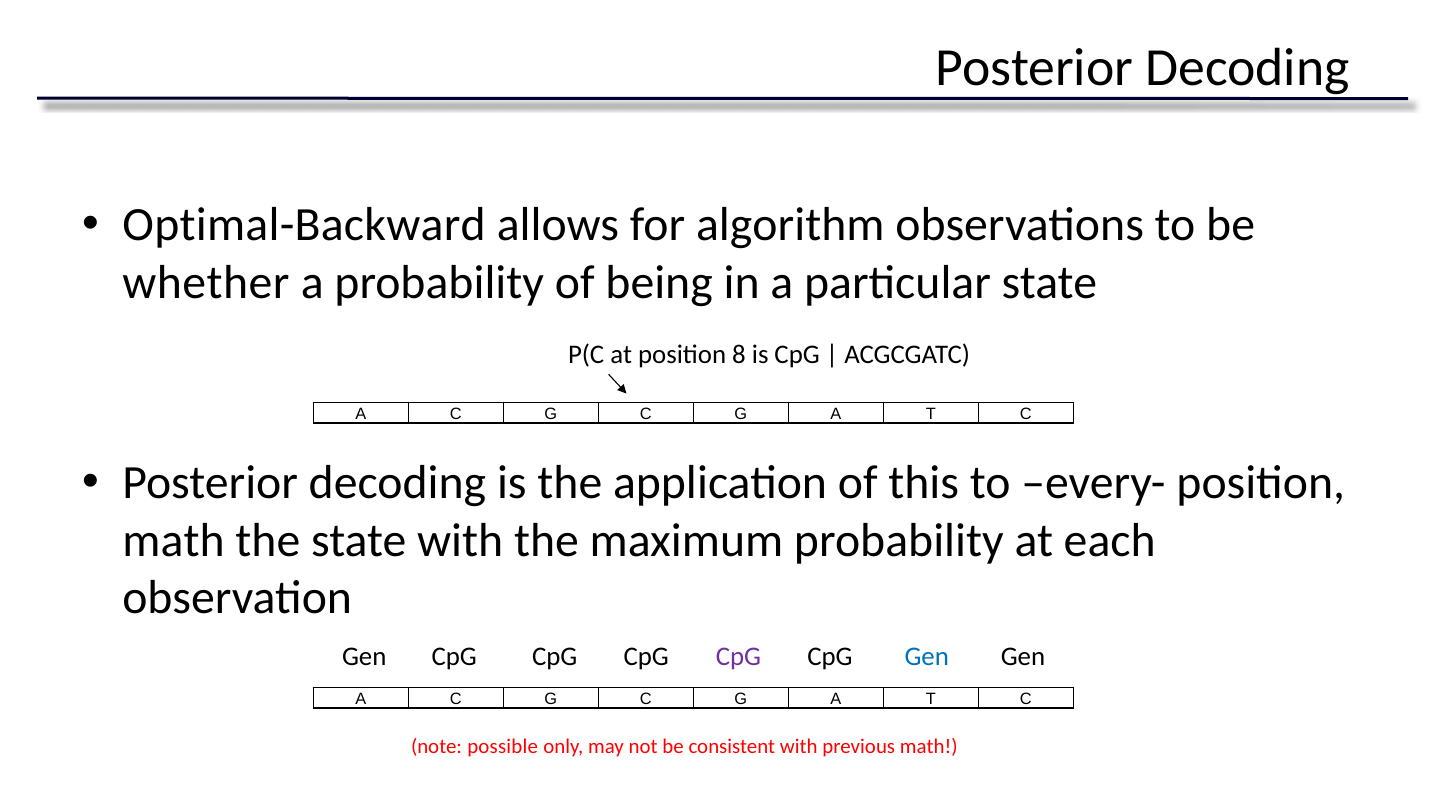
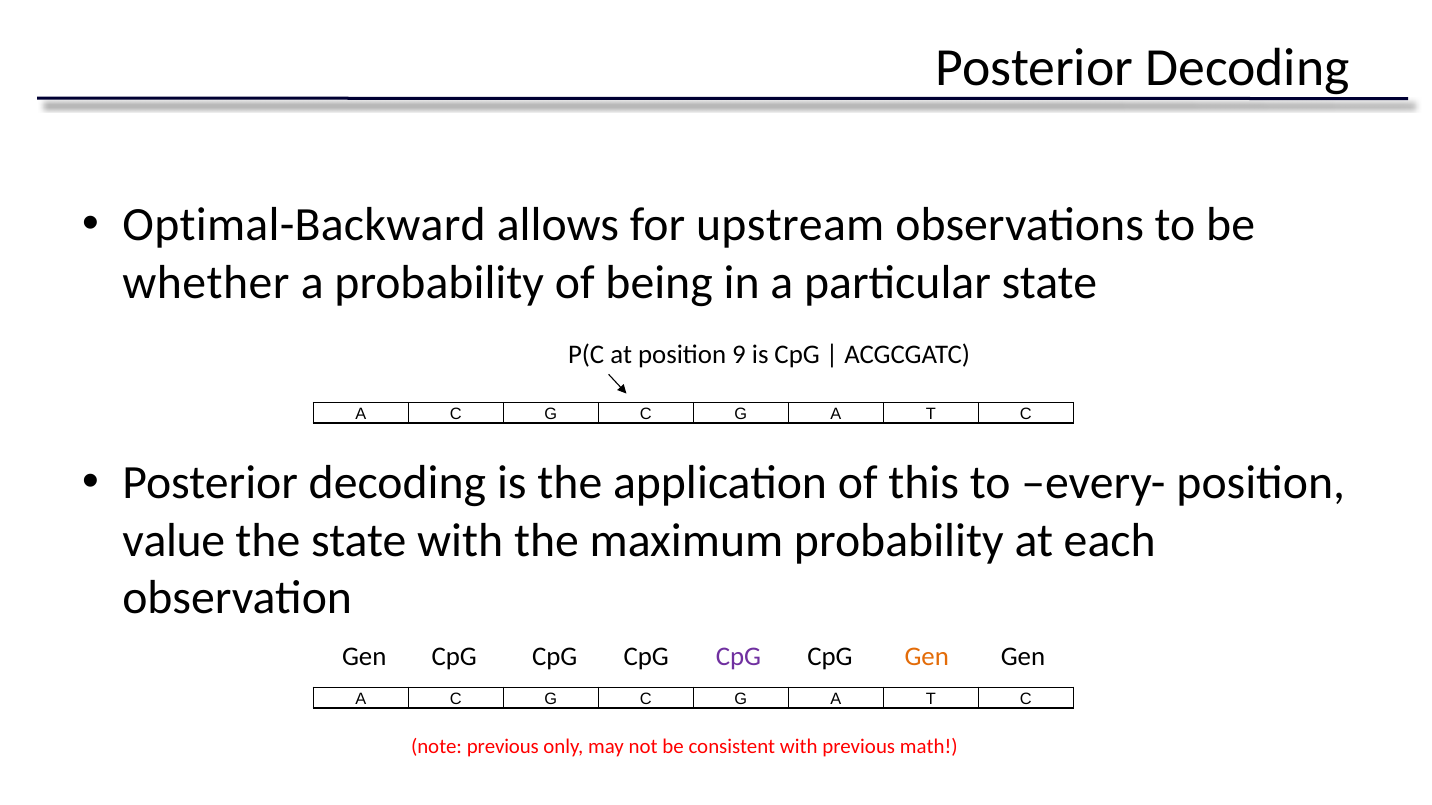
algorithm: algorithm -> upstream (790, 225)
8: 8 -> 9 (739, 354)
math: math -> value (174, 541)
Gen colour: blue -> orange (927, 657)
note possible: possible -> previous (503, 747)
